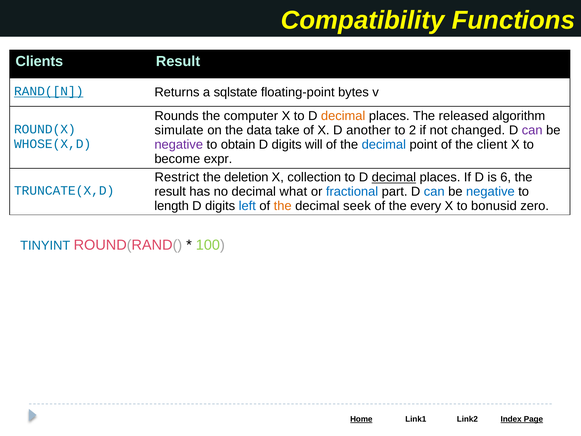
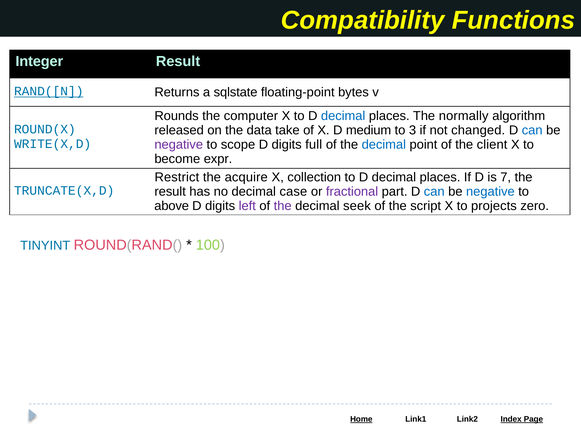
Clients: Clients -> Integer (39, 61)
decimal colour: orange -> blue (343, 116)
released: released -> normally (464, 116)
simulate: simulate -> released (179, 130)
another: another -> medium (369, 130)
2: 2 -> 3 (413, 130)
can colour: purple -> blue (532, 130)
obtain: obtain -> scope (238, 145)
will: will -> full (314, 145)
WHOSE(X,D: WHOSE(X,D -> WRITE(X,D (53, 144)
deletion: deletion -> acquire (246, 177)
decimal underline: present -> none (394, 177)
6: 6 -> 7 (506, 177)
what: what -> case (293, 192)
fractional colour: blue -> purple (352, 192)
length: length -> above (172, 206)
left colour: blue -> purple (247, 206)
the colour: orange -> purple (283, 206)
every: every -> script (426, 206)
bonusid: bonusid -> projects (494, 206)
